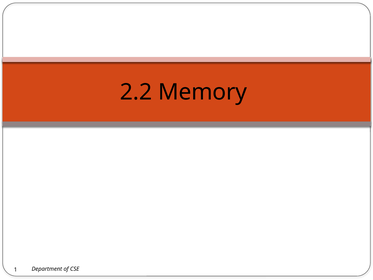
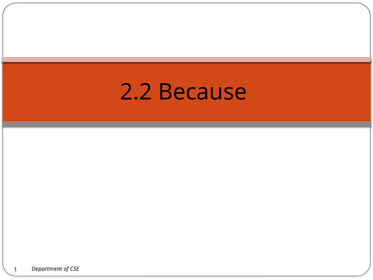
Memory: Memory -> Because (202, 92)
